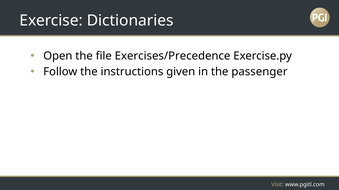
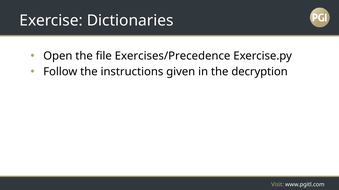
passenger: passenger -> decryption (260, 72)
